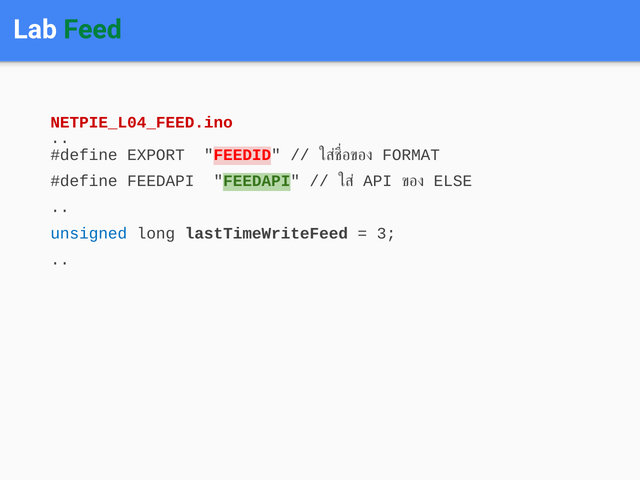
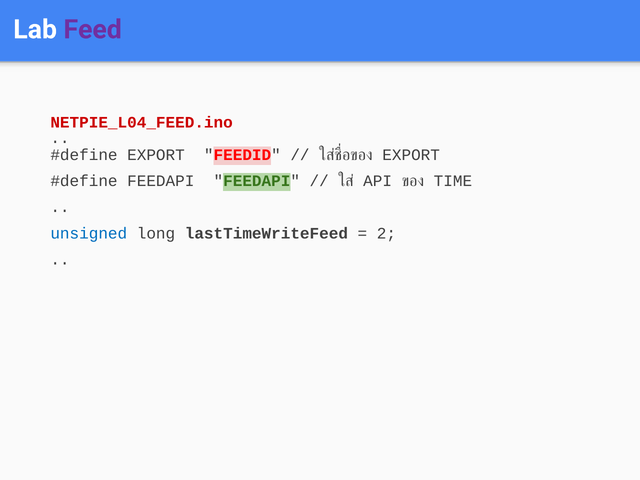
Feed colour: green -> purple (93, 29)
FORMAT: FORMAT -> EXPORT (411, 155)
ELSE: ELSE -> TIME (453, 181)
3: 3 -> 2 (386, 233)
